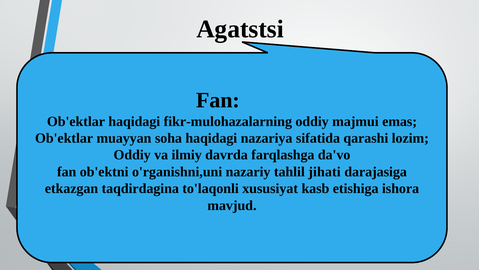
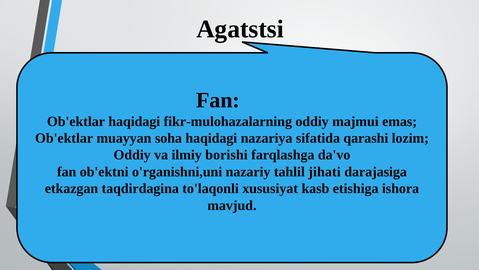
davrda: davrda -> borishi (226, 155)
